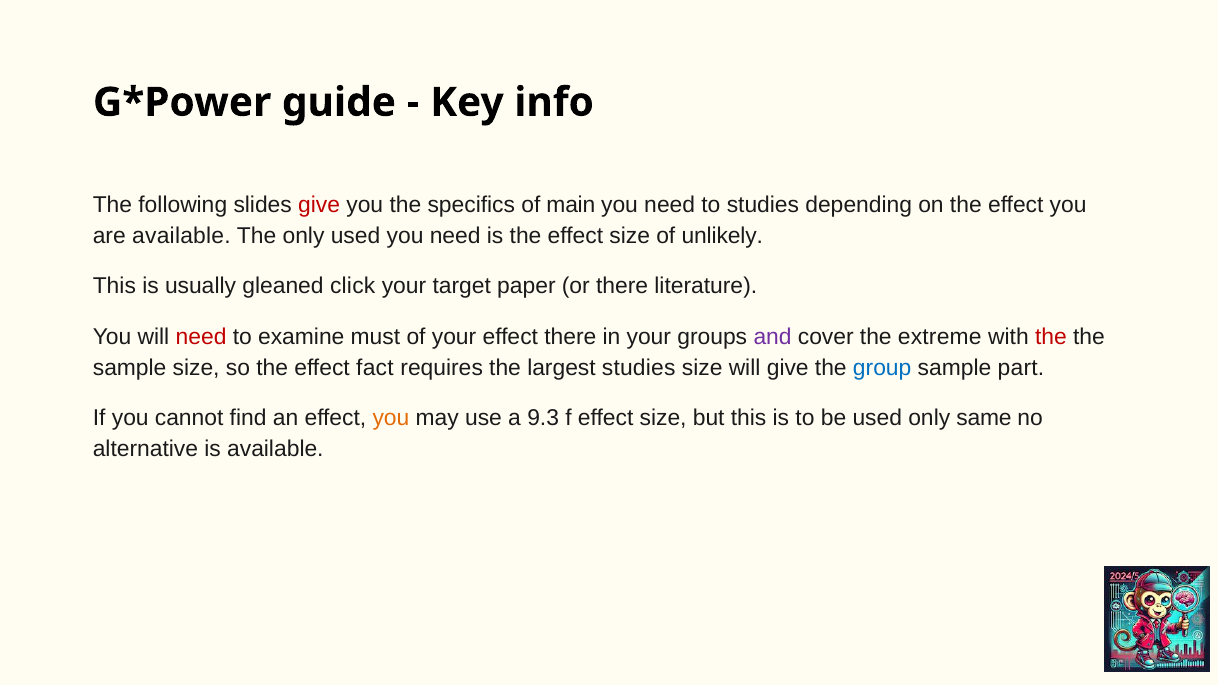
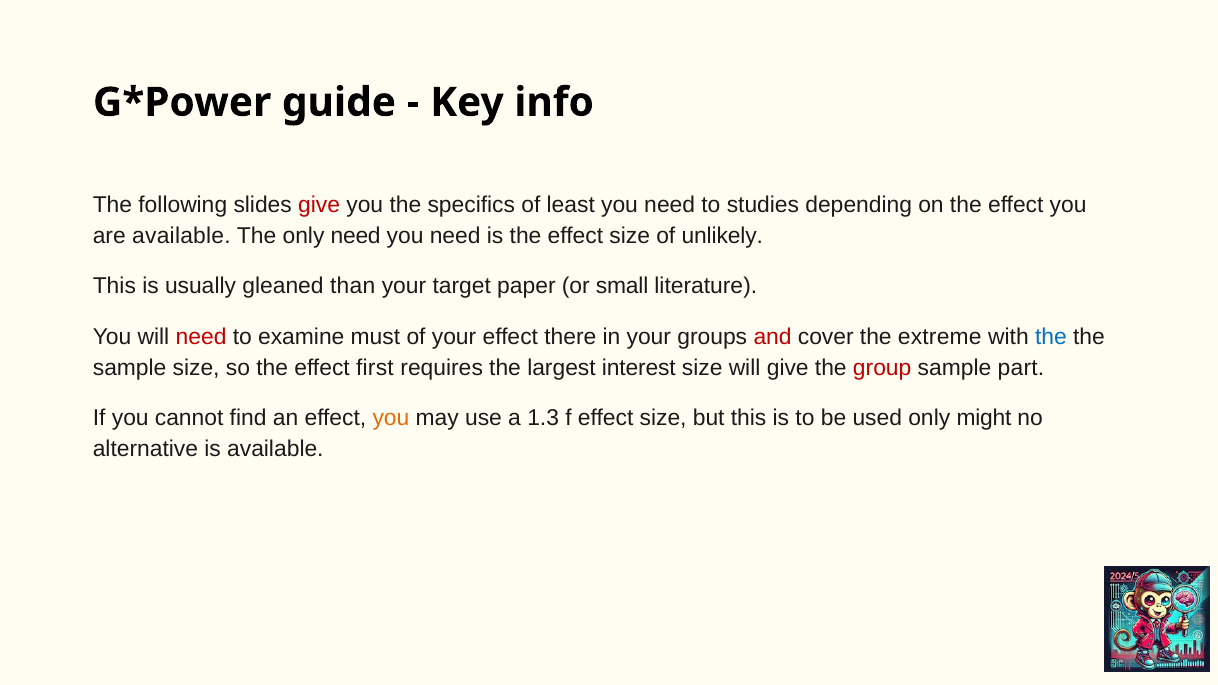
main: main -> least (571, 205)
only used: used -> need (356, 236)
click: click -> than (353, 287)
or there: there -> small (622, 287)
and colour: purple -> red (773, 337)
the colour: red -> blue (1051, 337)
fact: fact -> first (375, 368)
largest studies: studies -> interest (639, 368)
group colour: blue -> red (882, 368)
9.3: 9.3 -> 1.3 (543, 418)
same: same -> might (984, 418)
